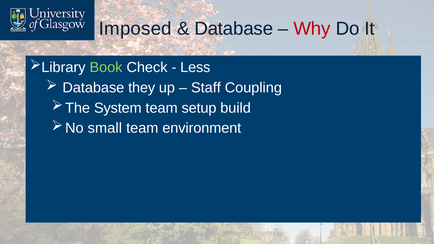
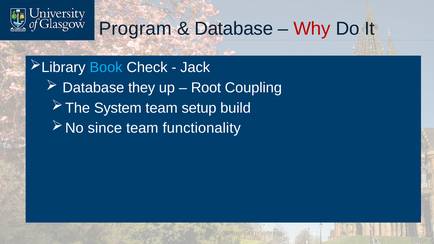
Imposed: Imposed -> Program (135, 29)
Book colour: light green -> light blue (106, 67)
Less: Less -> Jack (195, 67)
Staff: Staff -> Root (206, 88)
small: small -> since (105, 128)
environment: environment -> functionality (202, 128)
